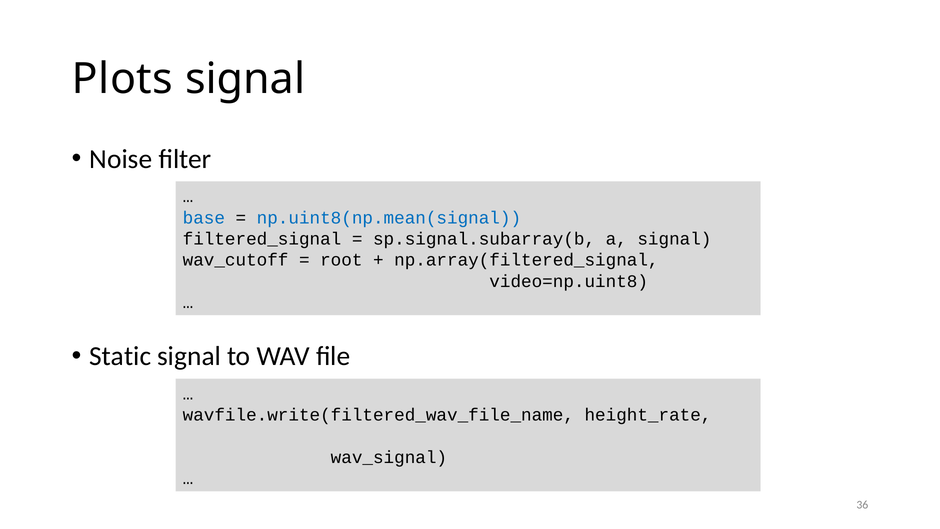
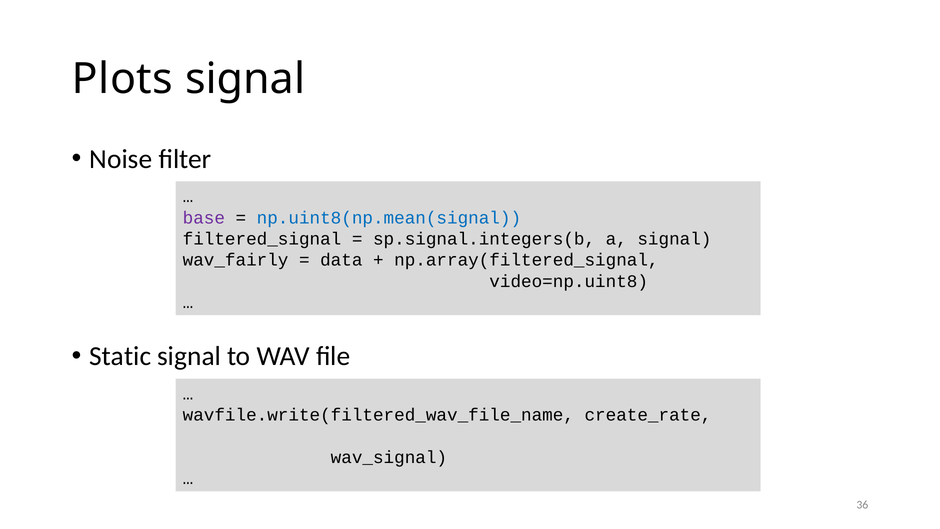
base colour: blue -> purple (204, 218)
sp.signal.subarray(b: sp.signal.subarray(b -> sp.signal.integers(b (484, 239)
wav_cutoff: wav_cutoff -> wav_fairly (236, 260)
root: root -> data (341, 260)
height_rate: height_rate -> create_rate (648, 415)
